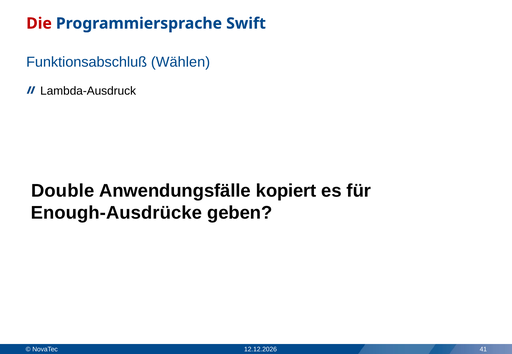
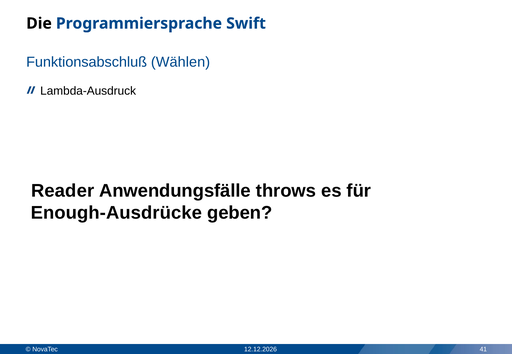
Die colour: red -> black (39, 23)
Double: Double -> Reader (63, 191)
kopiert: kopiert -> throws (286, 191)
